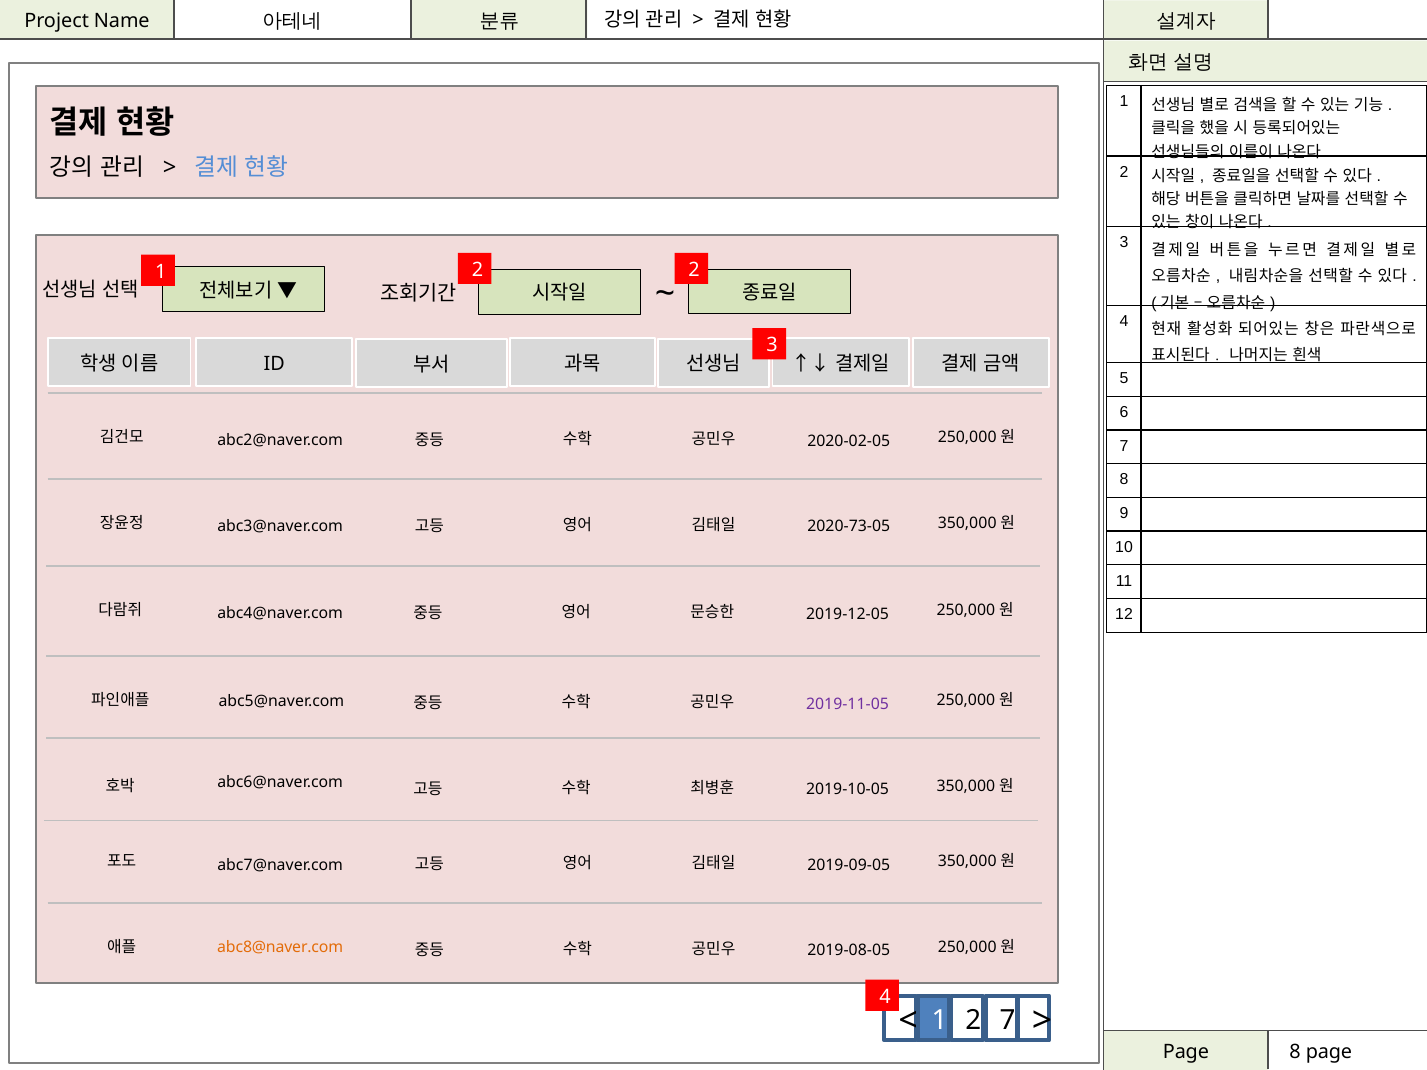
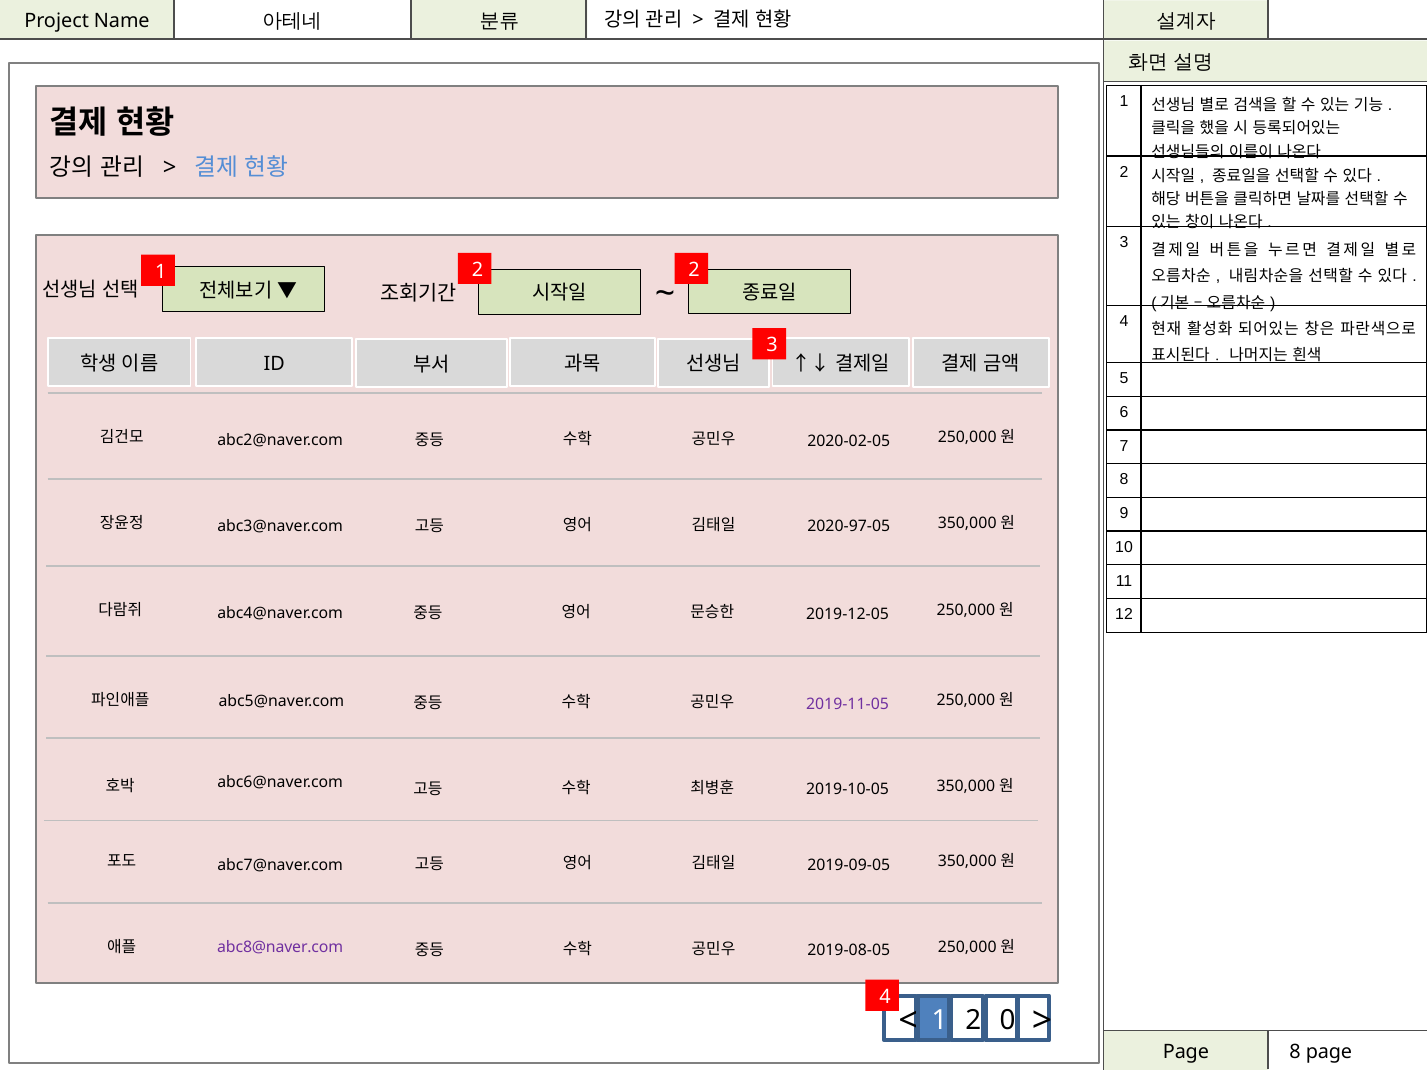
2020-73-05: 2020-73-05 -> 2020-97-05 (849, 527)
abc8@naver.com colour: orange -> purple (280, 947)
2 7: 7 -> 0 (1008, 1020)
